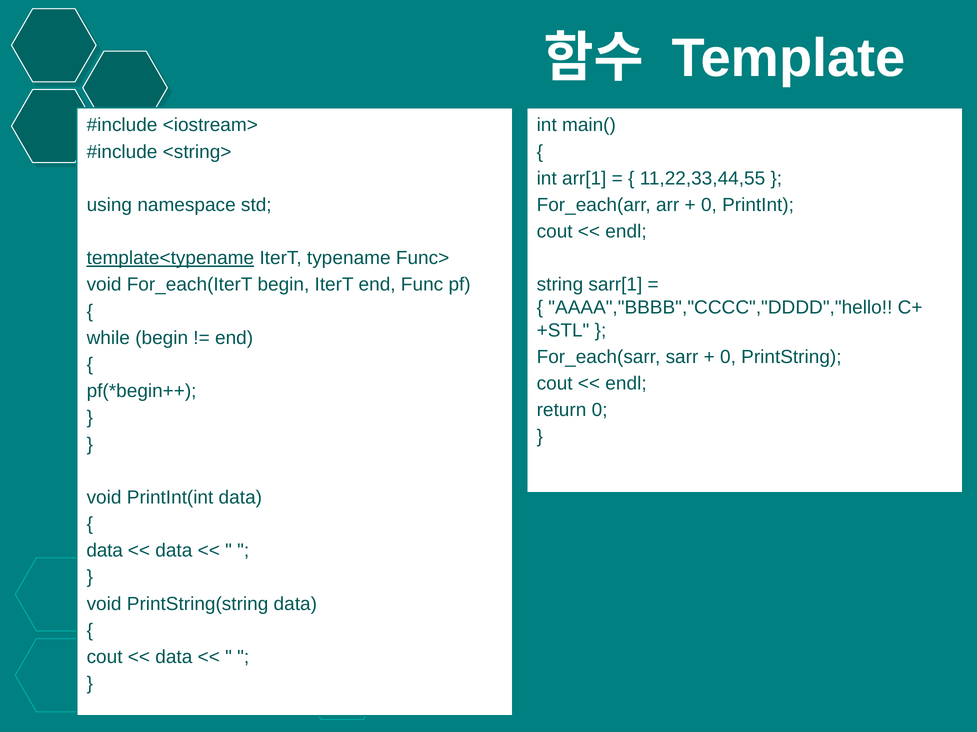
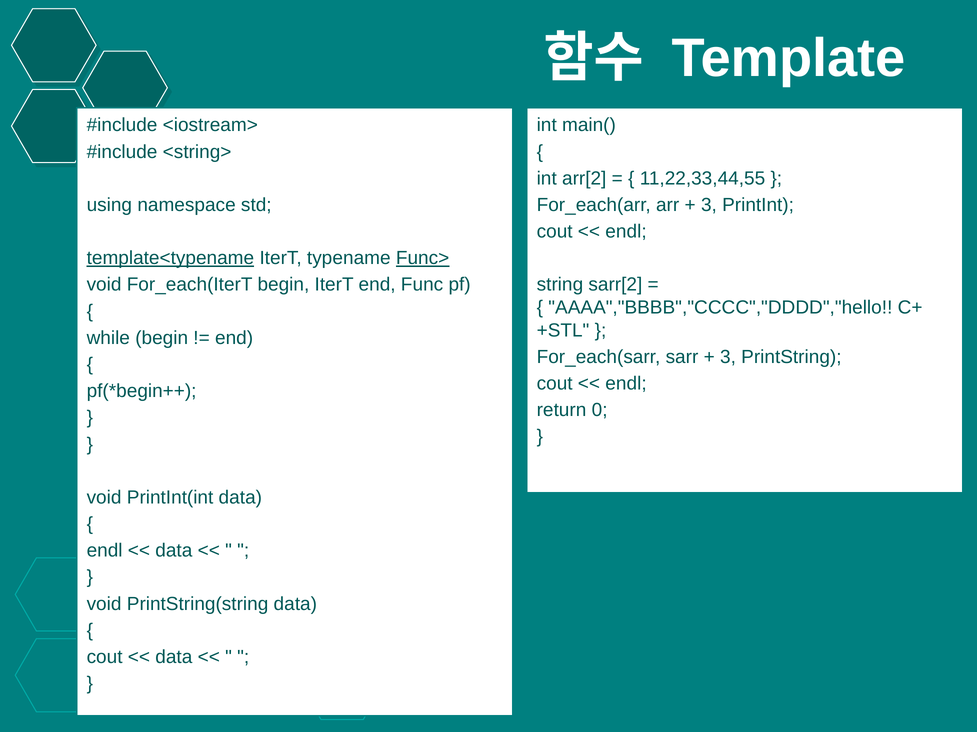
arr[1: arr[1 -> arr[2 (584, 179)
0: 0 -> 3 (709, 205)
Func> underline: none -> present (423, 258)
sarr[1: sarr[1 -> sarr[2 (615, 285)
0: 0 -> 3 (728, 357)
data: data -> endl (105, 551)
